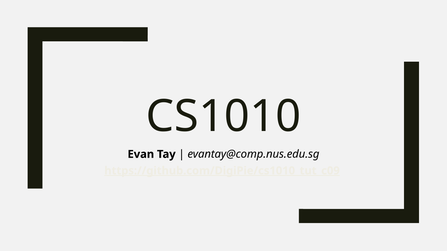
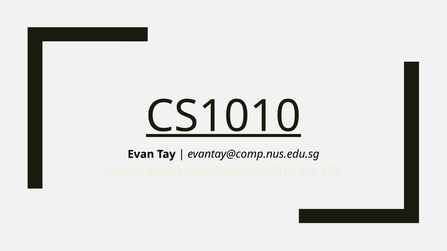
CS1010 underline: none -> present (223, 117)
